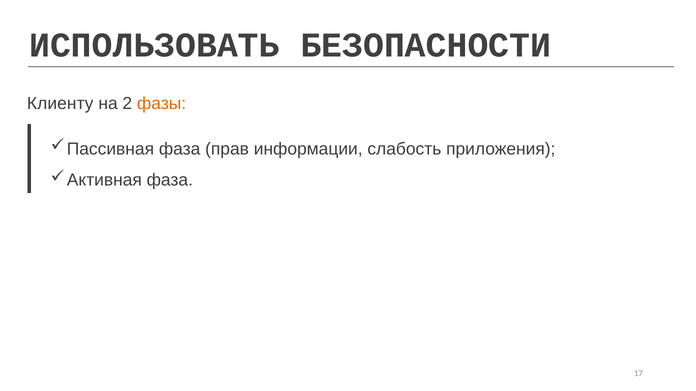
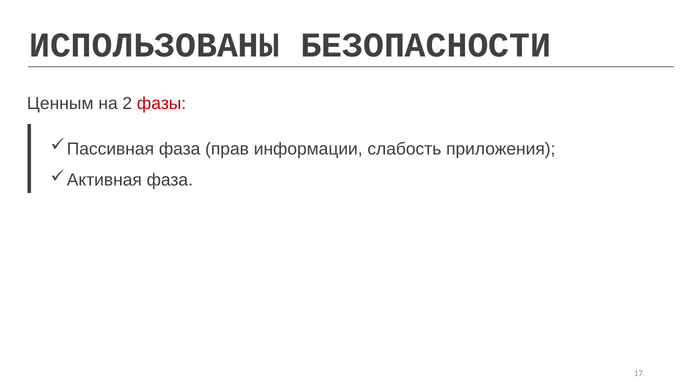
ИСПОЛЬЗОВАТЬ: ИСПОЛЬЗОВАТЬ -> ИСПОЛЬЗОВАНЫ (154, 45)
Клиенту: Клиенту -> Ценным (60, 104)
фазы colour: orange -> red (162, 104)
